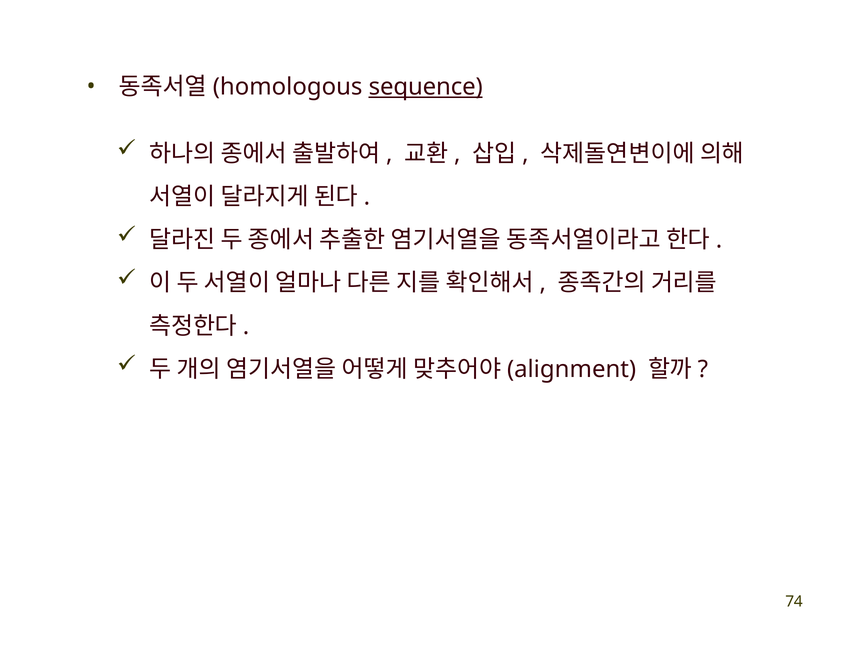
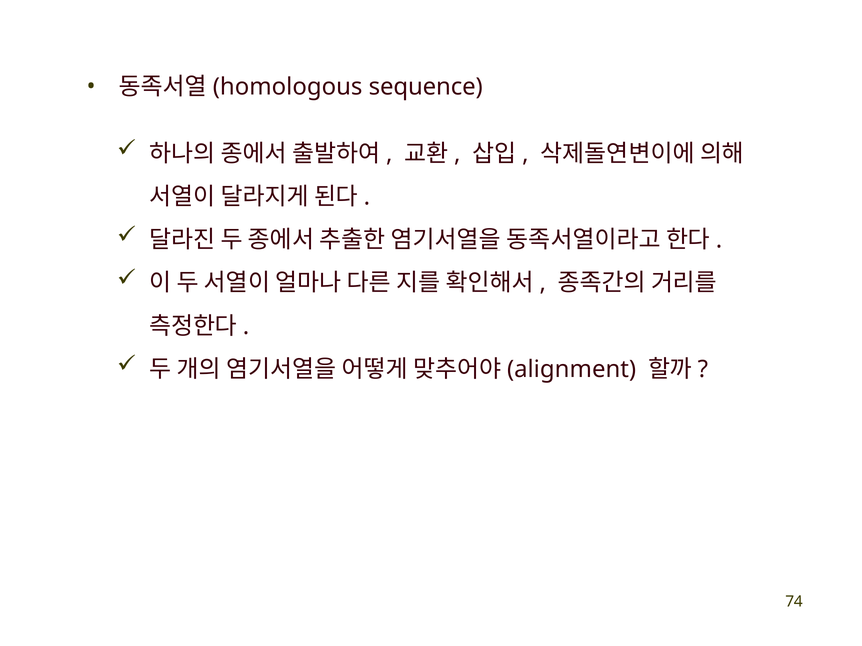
sequence underline: present -> none (426, 87)
